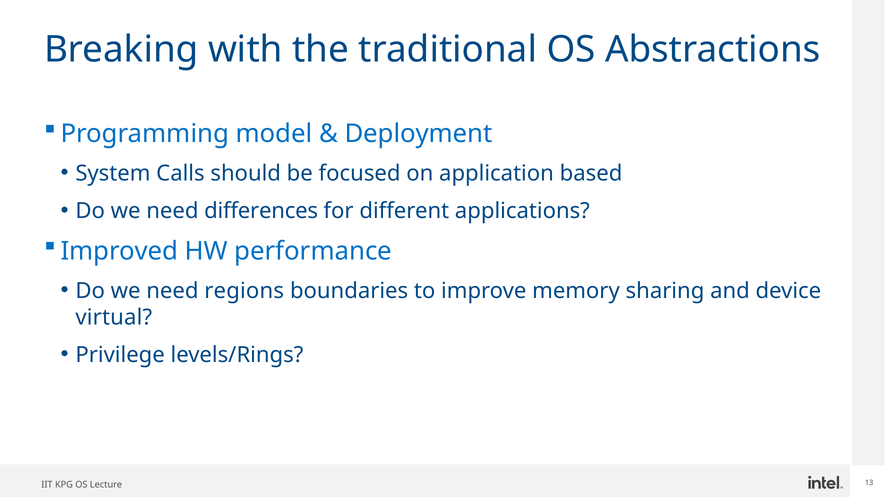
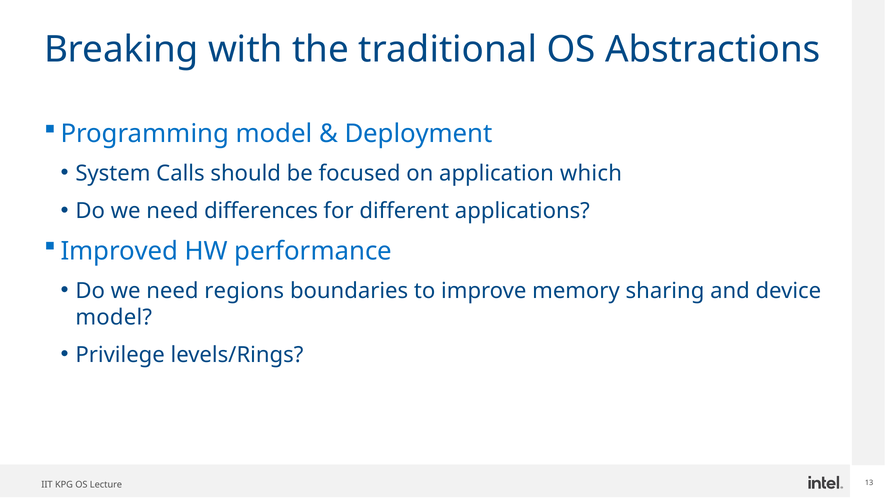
based: based -> which (591, 173)
virtual: virtual -> model (114, 317)
